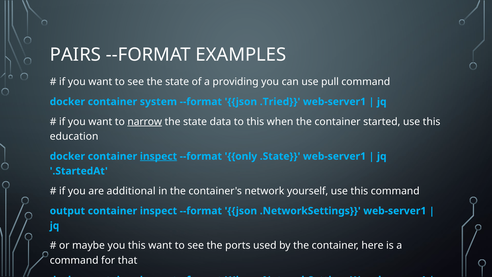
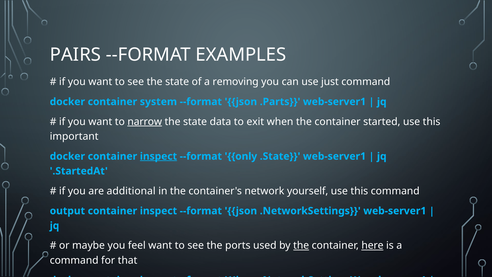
providing: providing -> removing (236, 82)
use pull: pull -> just (330, 82)
.Tried: .Tried -> .Parts (280, 102)
to this: this -> exit (255, 122)
education: education -> important (74, 136)
you this: this -> feel (137, 245)
the underline: none -> present (301, 245)
here underline: none -> present (372, 245)
